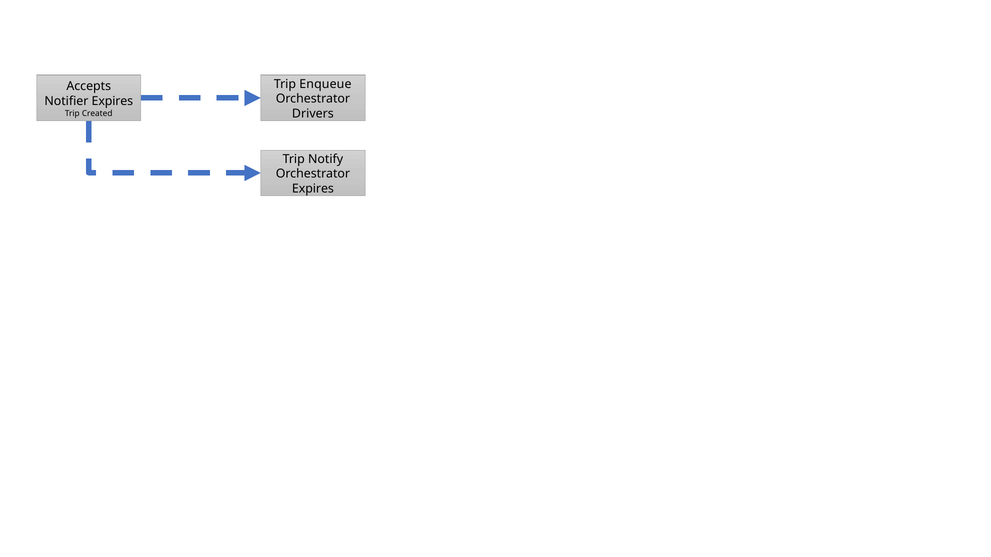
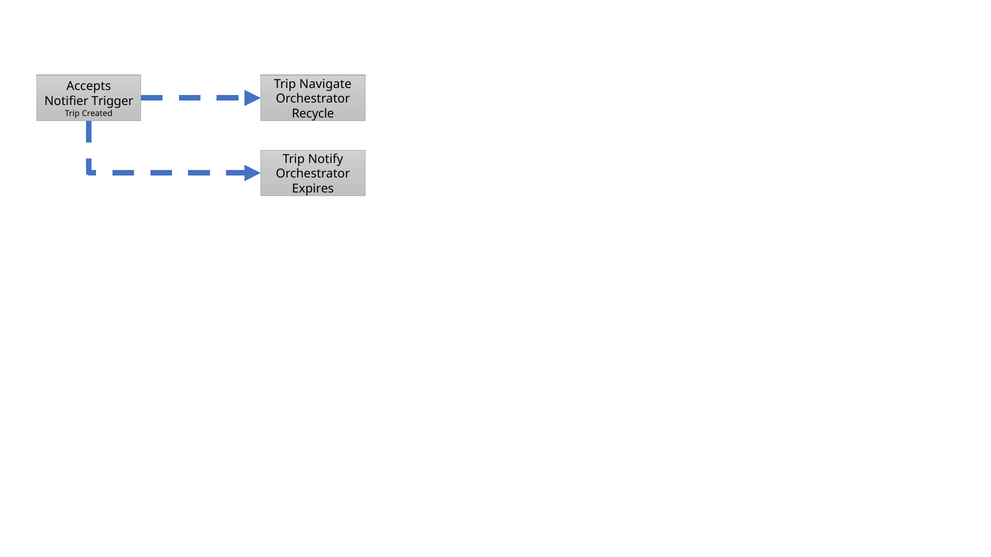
Enqueue: Enqueue -> Navigate (325, 84)
Notifier Expires: Expires -> Trigger (112, 101)
Drivers: Drivers -> Recycle (313, 114)
